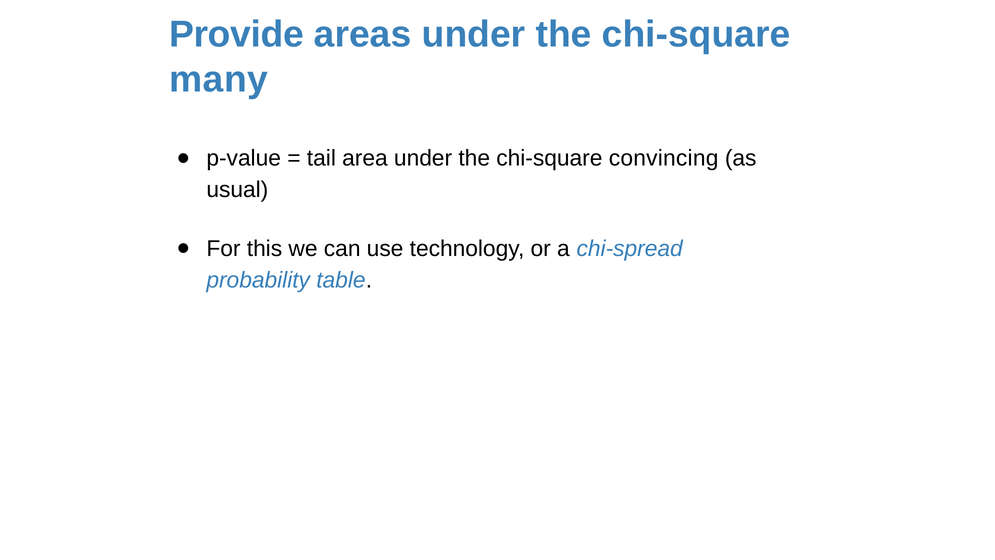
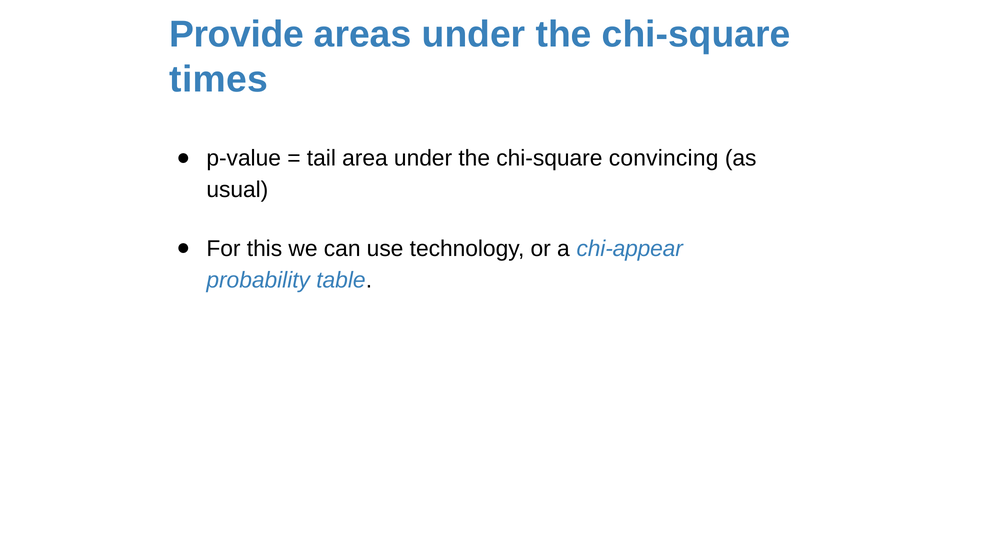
many: many -> times (219, 79)
chi-spread: chi-spread -> chi-appear (630, 248)
